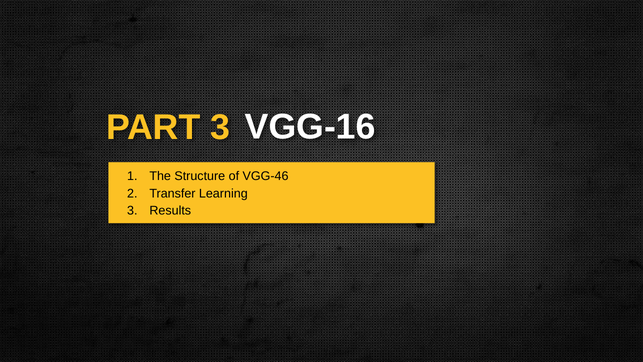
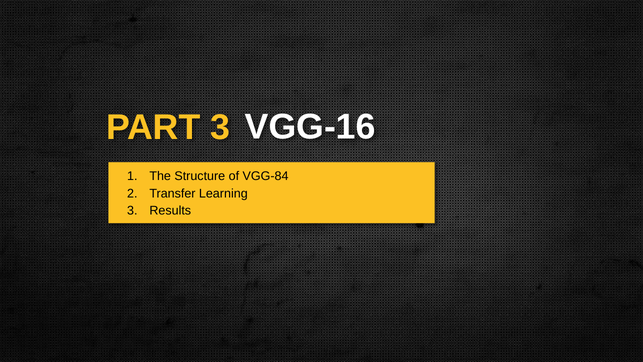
VGG-46: VGG-46 -> VGG-84 (266, 176)
